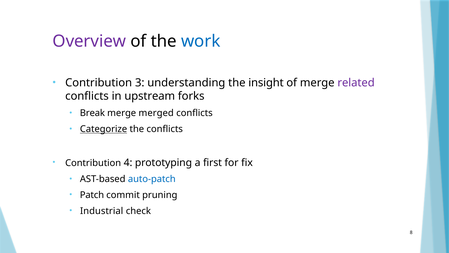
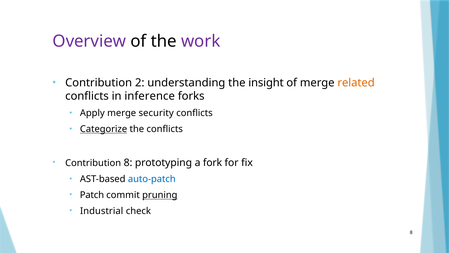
work colour: blue -> purple (201, 41)
3: 3 -> 2 (140, 83)
related colour: purple -> orange (356, 83)
upstream: upstream -> inference (150, 96)
Break: Break -> Apply (92, 113)
merged: merged -> security (156, 113)
Contribution 4: 4 -> 8 (128, 162)
first: first -> fork (213, 162)
pruning underline: none -> present (160, 195)
